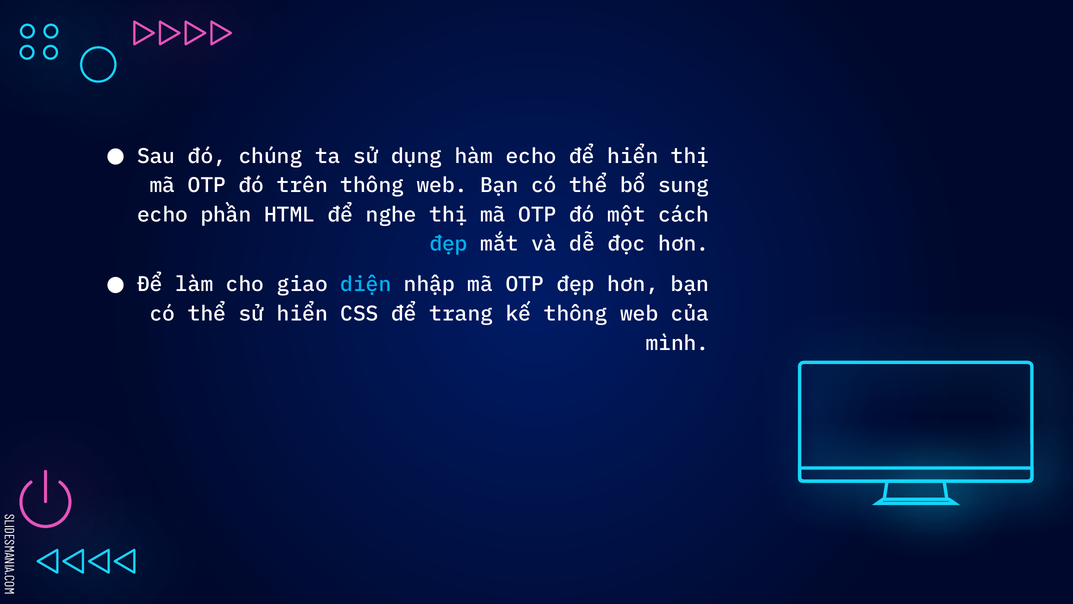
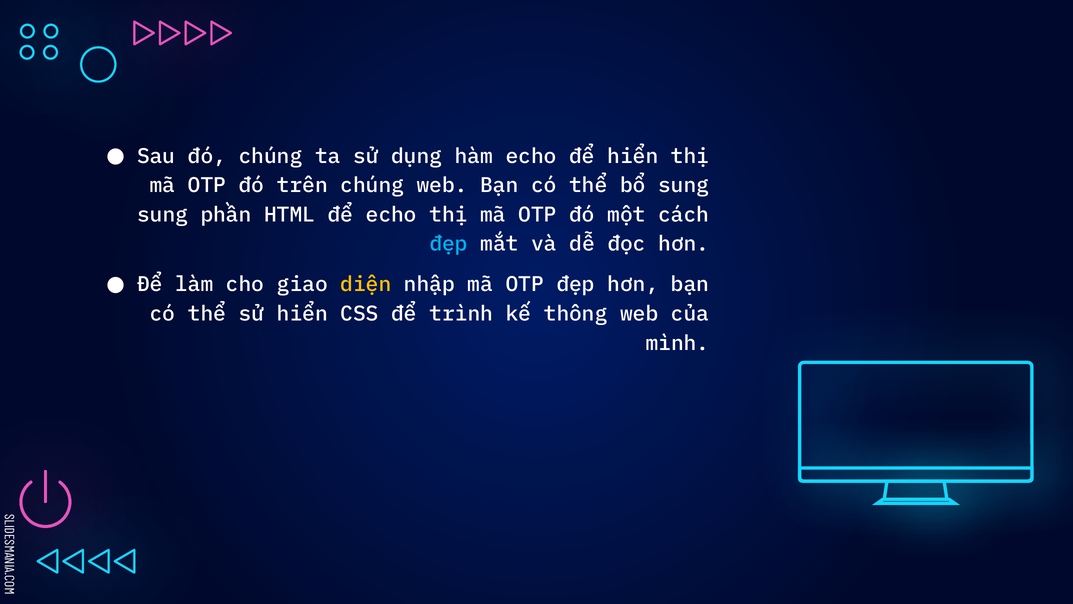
trên thông: thông -> chúng (372, 185)
echo: echo -> sung (163, 214)
để nghe: nghe -> echo (391, 214)
diện colour: light blue -> yellow (366, 284)
trang: trang -> trình (461, 313)
